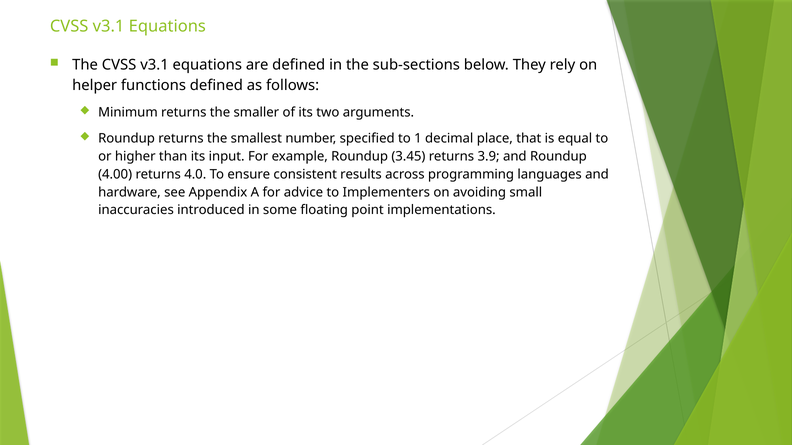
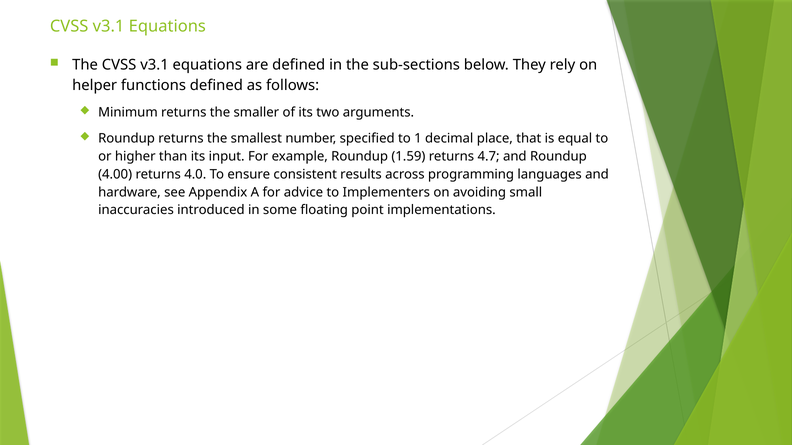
3.45: 3.45 -> 1.59 (408, 157)
3.9: 3.9 -> 4.7 (489, 157)
